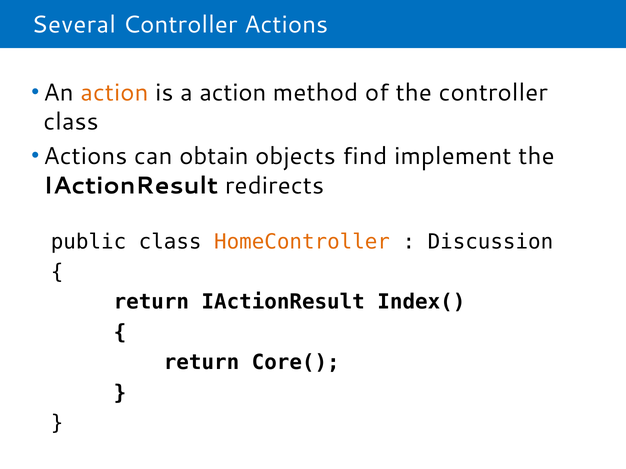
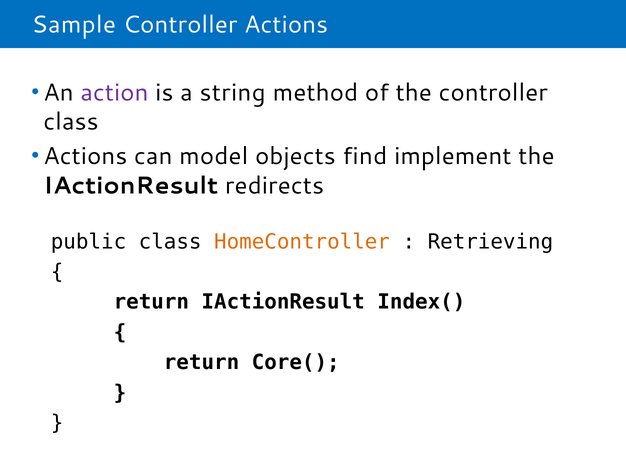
Several: Several -> Sample (74, 25)
action colour: orange -> purple (114, 93)
a action: action -> string (233, 93)
obtain: obtain -> model (214, 157)
Discussion: Discussion -> Retrieving (490, 242)
